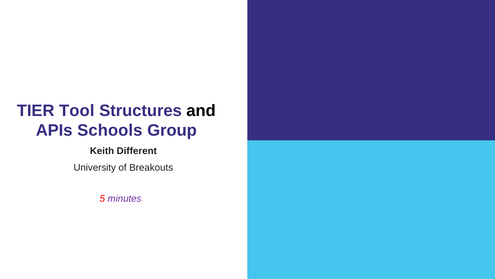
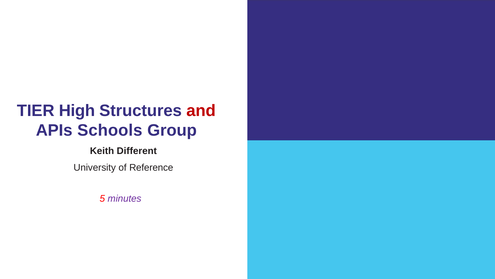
Tool: Tool -> High (77, 110)
and colour: black -> red (201, 110)
Breakouts: Breakouts -> Reference (151, 167)
